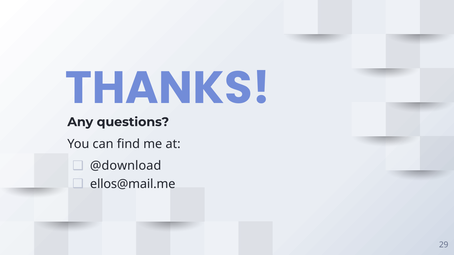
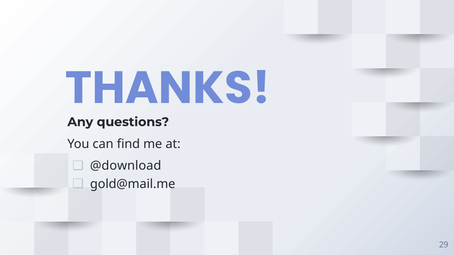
ellos@mail.me: ellos@mail.me -> gold@mail.me (133, 184)
